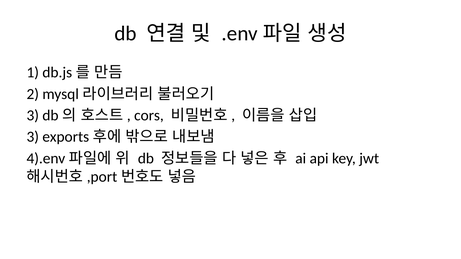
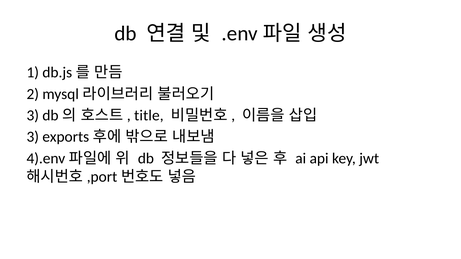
cors: cors -> title (149, 116)
